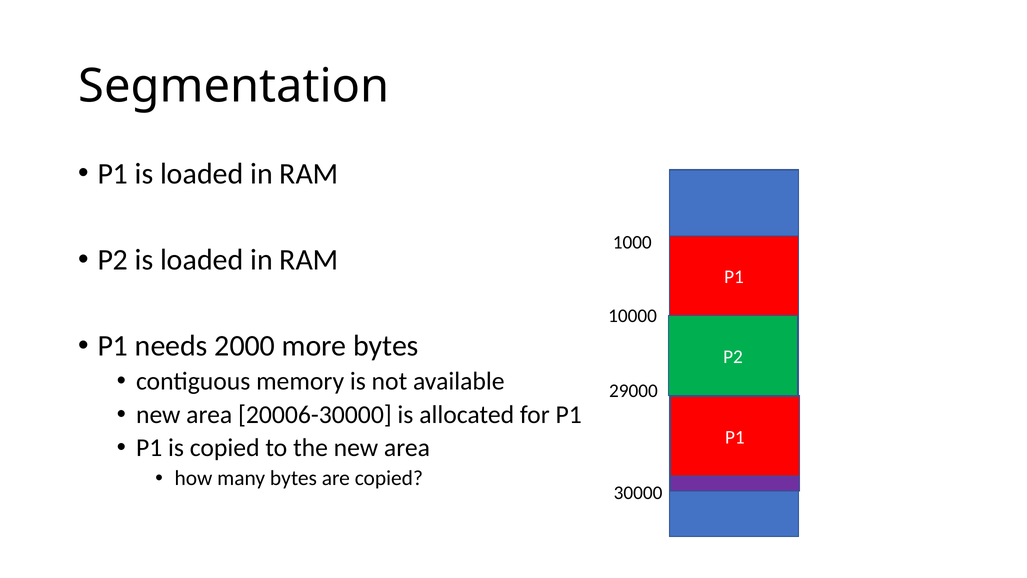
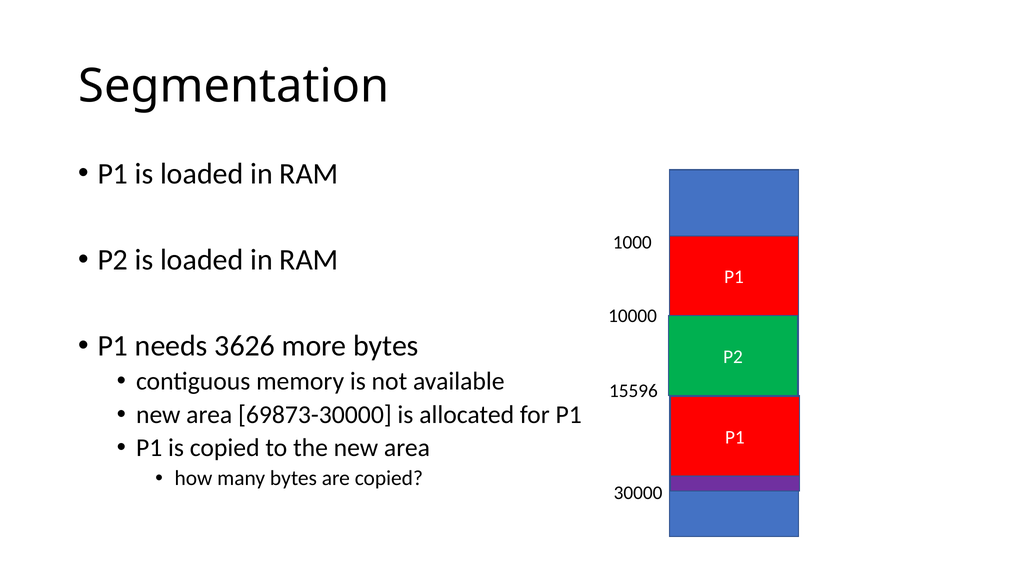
2000: 2000 -> 3626 (245, 346)
29000: 29000 -> 15596 (633, 391)
20006-30000: 20006-30000 -> 69873-30000 (315, 414)
